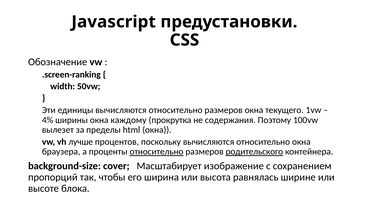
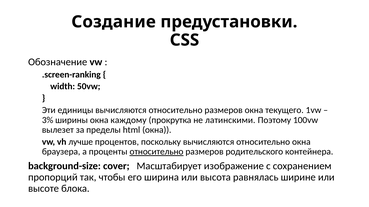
Javascript: Javascript -> Создание (114, 22)
4%: 4% -> 3% (48, 120)
содержания: содержания -> латинскими (230, 120)
родительского underline: present -> none (254, 152)
